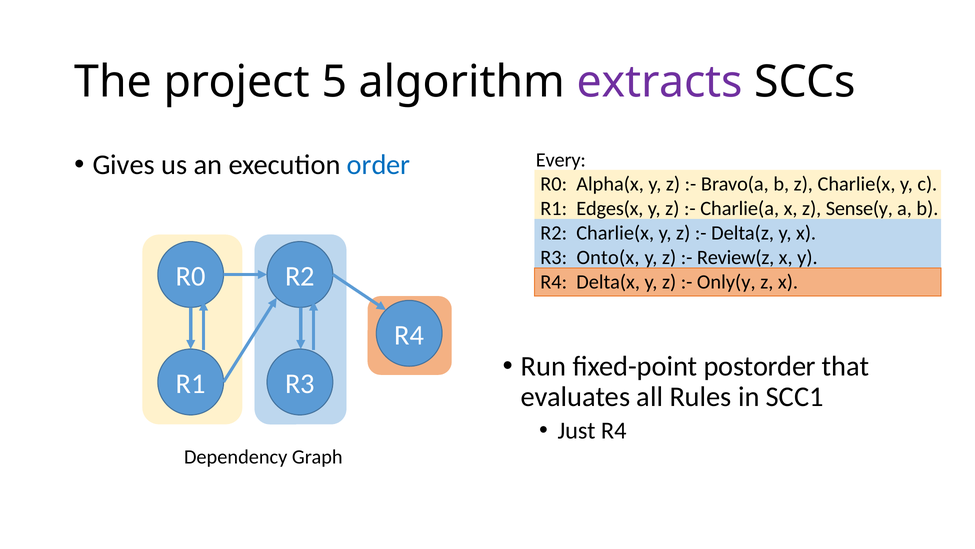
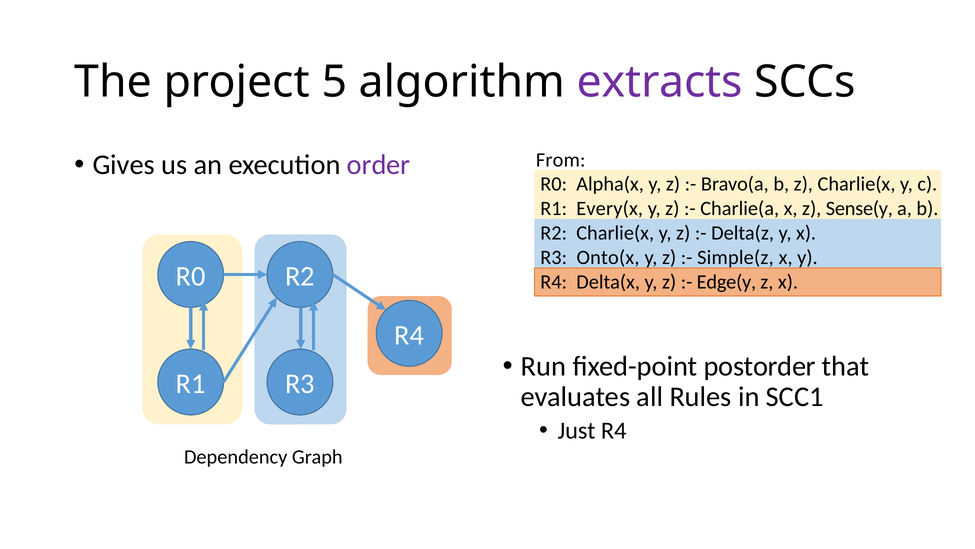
order colour: blue -> purple (379, 165)
Every: Every -> From (561, 160)
Edges(x: Edges(x -> Every(x (610, 208)
Review(z: Review(z -> Simple(z (735, 257)
Only(y: Only(y -> Edge(y (726, 282)
